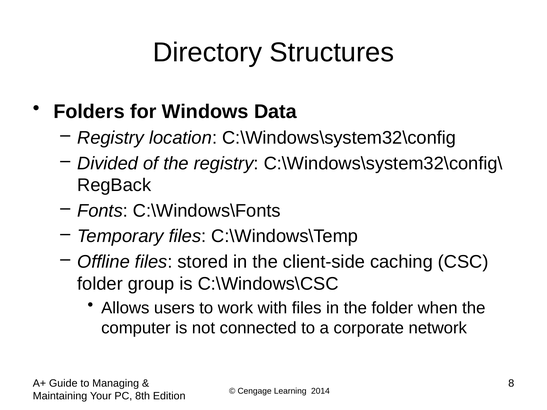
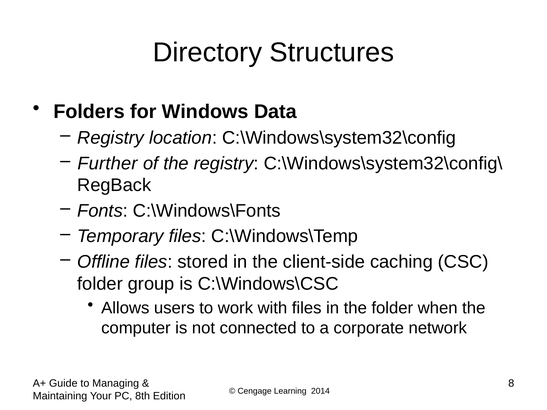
Divided: Divided -> Further (108, 164)
